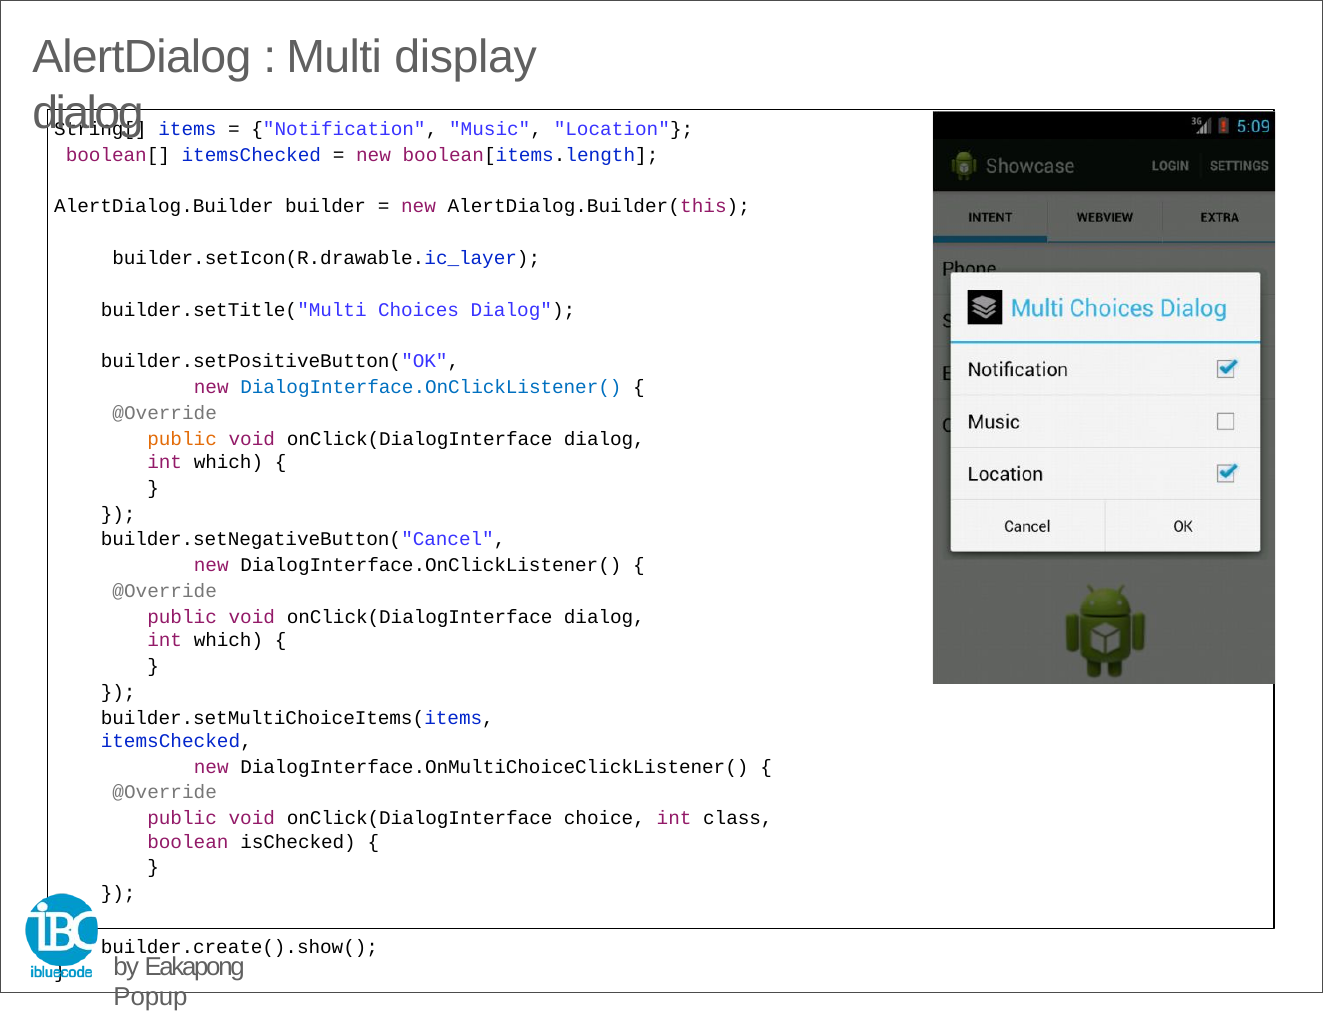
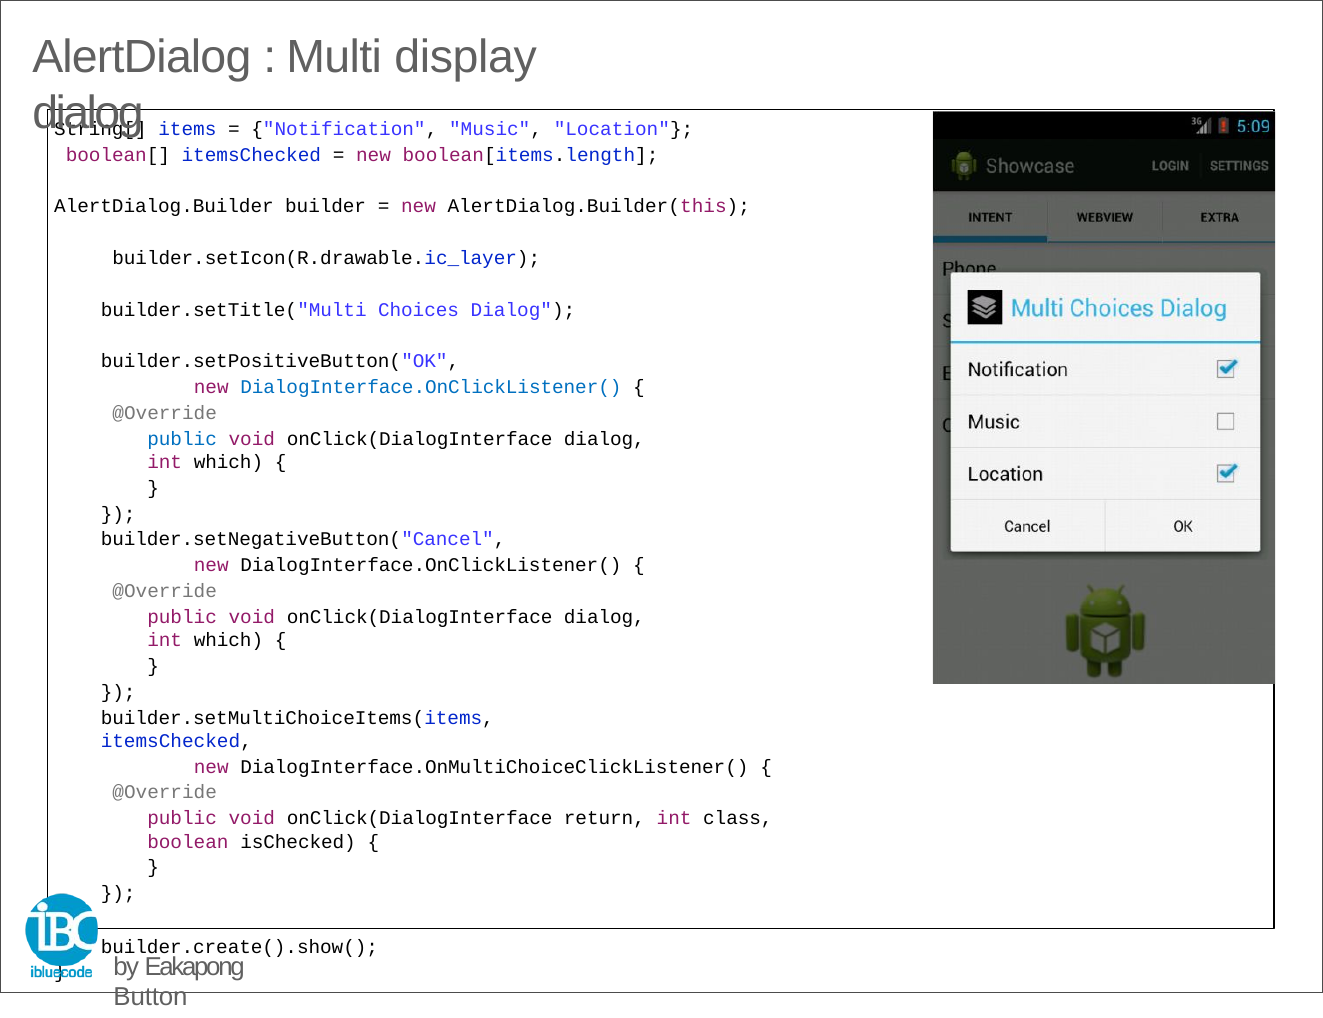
public colour: orange -> blue (182, 439)
choice: choice -> return (604, 819)
Popup: Popup -> Button (151, 997)
